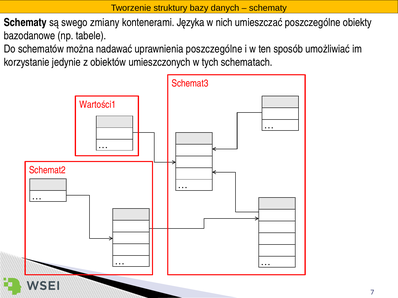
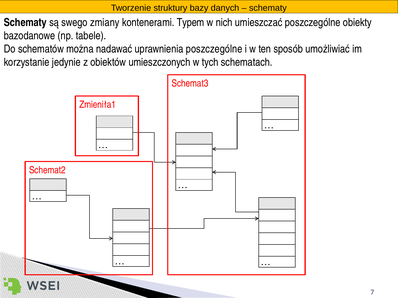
Języka: Języka -> Typem (191, 23)
Wartości1: Wartości1 -> Zmieniła1 (98, 105)
